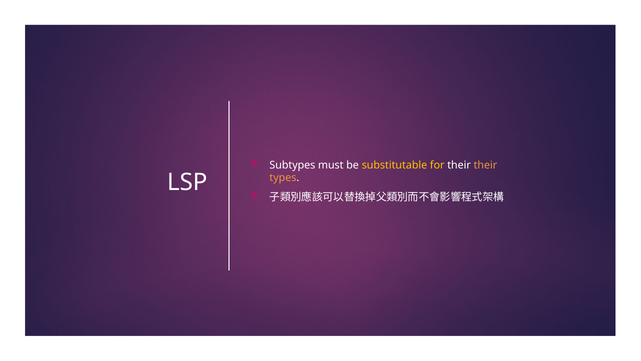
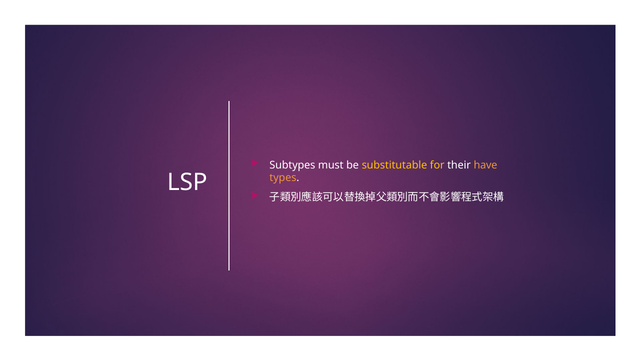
their their: their -> have (486, 165)
